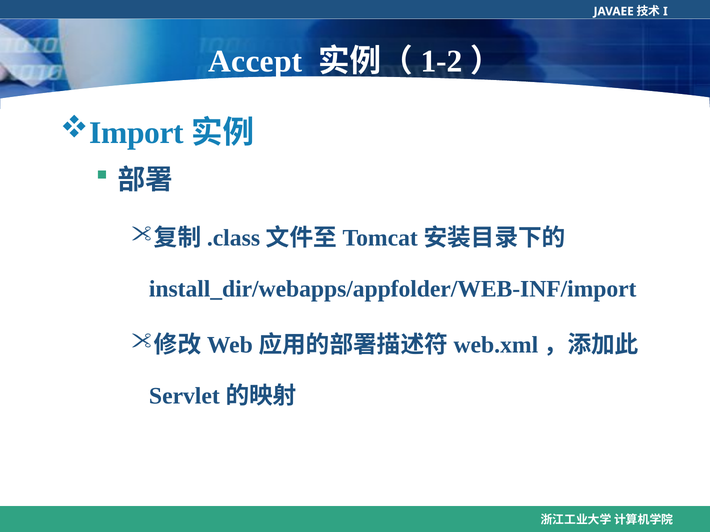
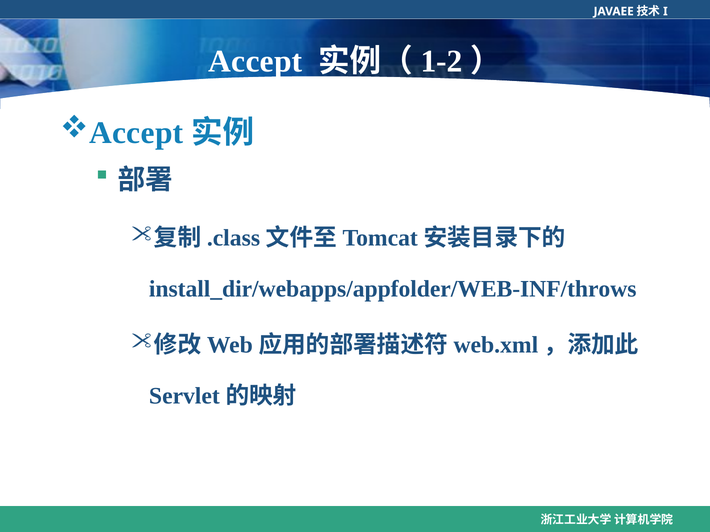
Import: Import -> Accept (136, 133)
install_dir/webapps/appfolder/WEB-INF/import: install_dir/webapps/appfolder/WEB-INF/import -> install_dir/webapps/appfolder/WEB-INF/throws (393, 289)
